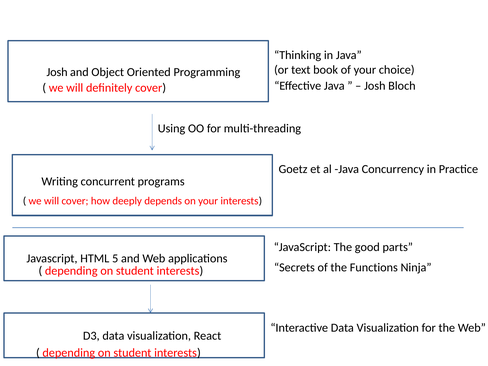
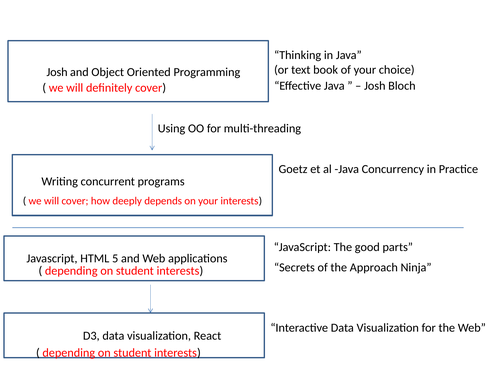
Functions: Functions -> Approach (374, 267)
